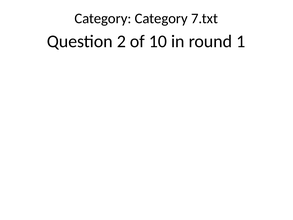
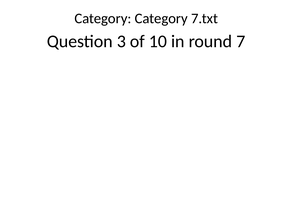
2: 2 -> 3 (121, 41)
1: 1 -> 7 (241, 41)
